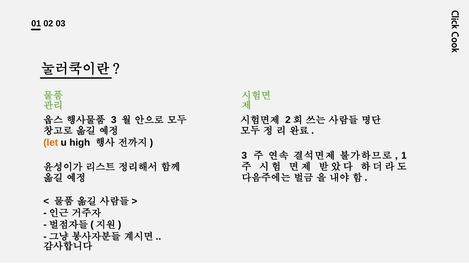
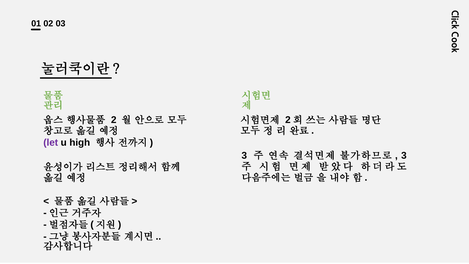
3: 3 -> 2 (114, 120)
let colour: orange -> purple (51, 142)
1: 1 -> 3 (404, 155)
